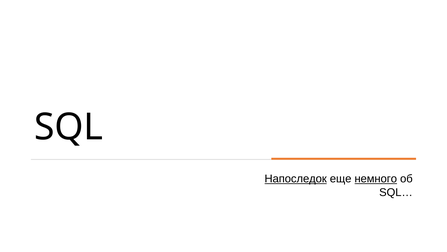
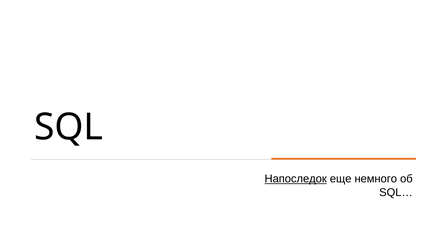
немного underline: present -> none (376, 179)
